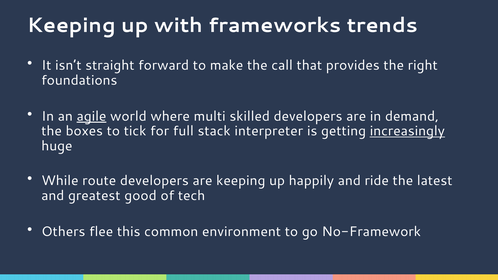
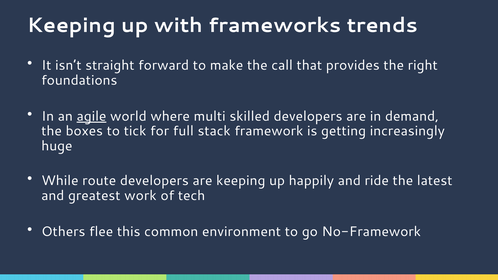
interpreter: interpreter -> framework (269, 131)
increasingly underline: present -> none (407, 131)
good: good -> work (140, 196)
